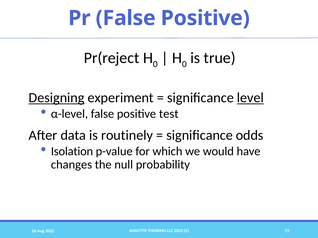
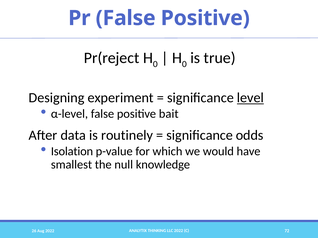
Designing underline: present -> none (57, 98)
test: test -> bait (169, 114)
changes: changes -> smallest (71, 165)
probability: probability -> knowledge (163, 165)
